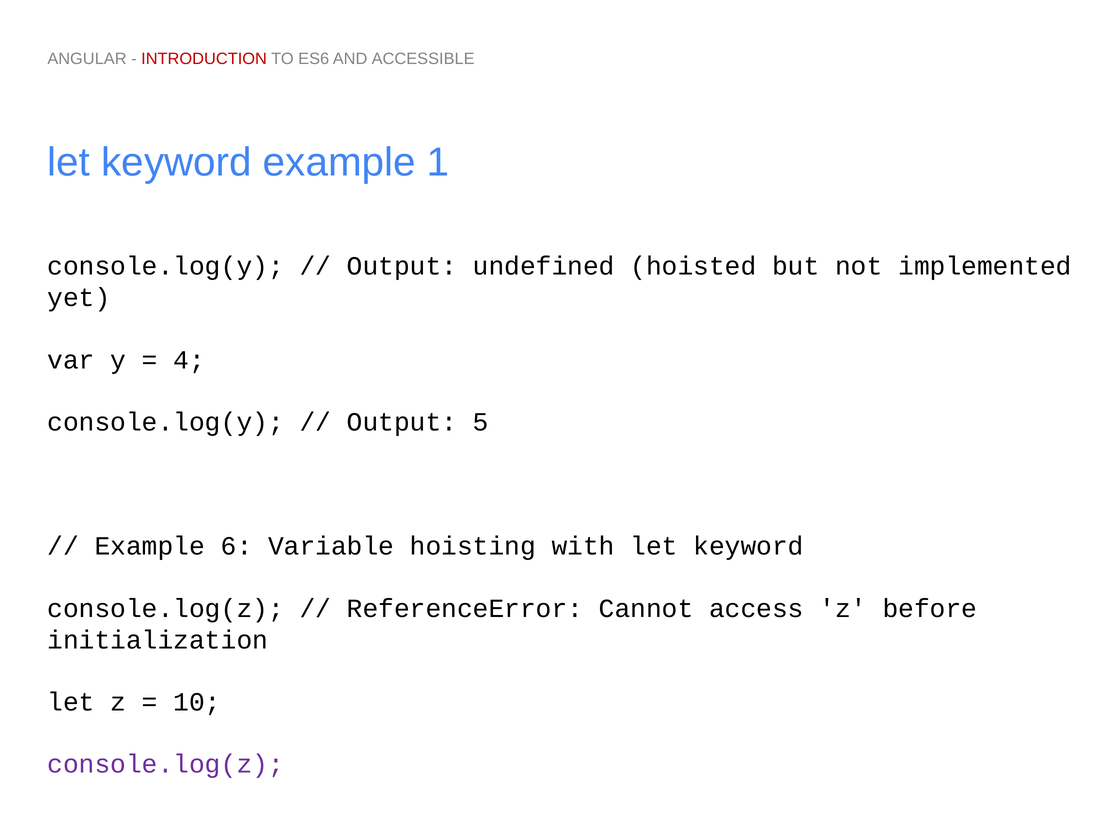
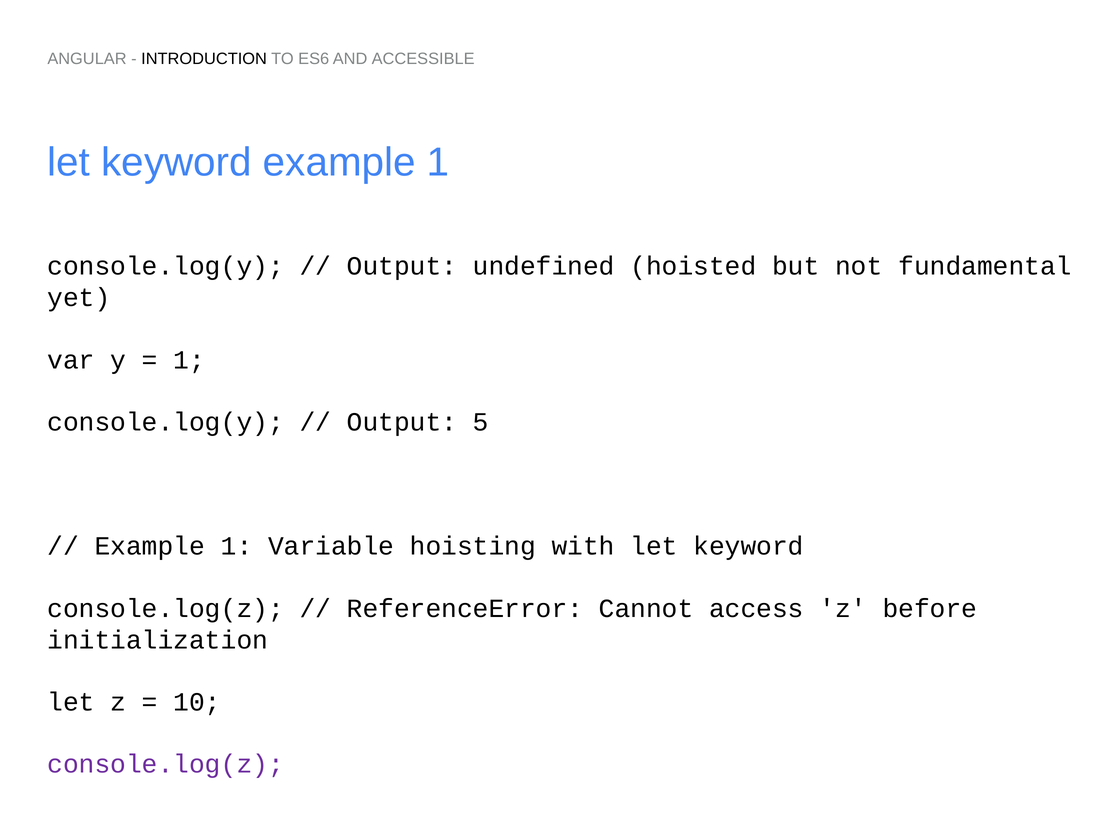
INTRODUCTION colour: red -> black (204, 59)
implemented: implemented -> fundamental (985, 266)
4: 4 -> 1 (189, 360)
6: 6 -> 1 (237, 546)
